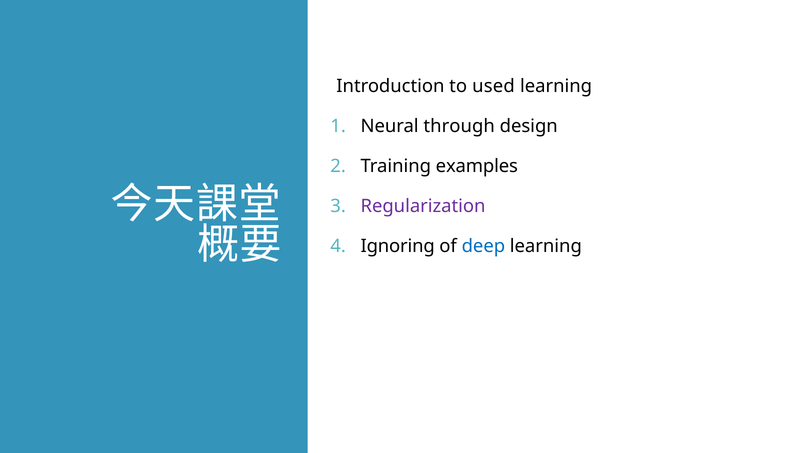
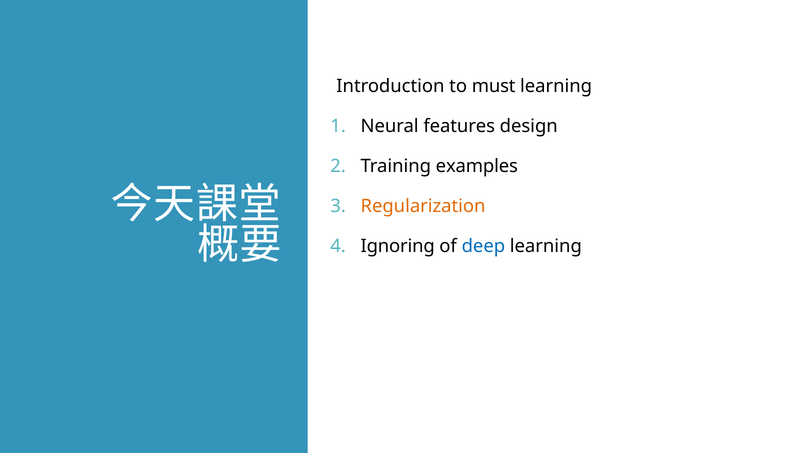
used: used -> must (494, 86)
through: through -> features (459, 126)
Regularization colour: purple -> orange (423, 207)
